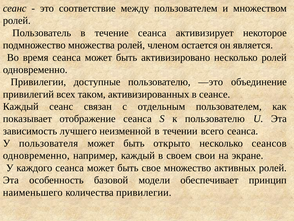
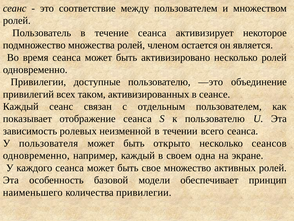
лучшего: лучшего -> ролевых (78, 131)
свои: свои -> одна (205, 155)
